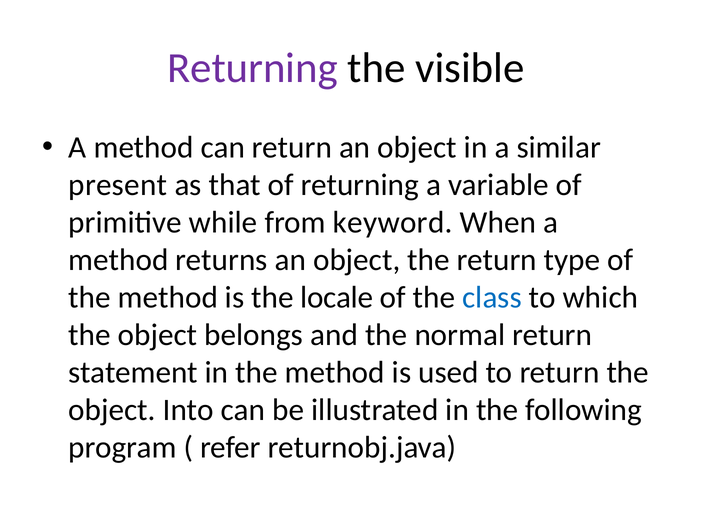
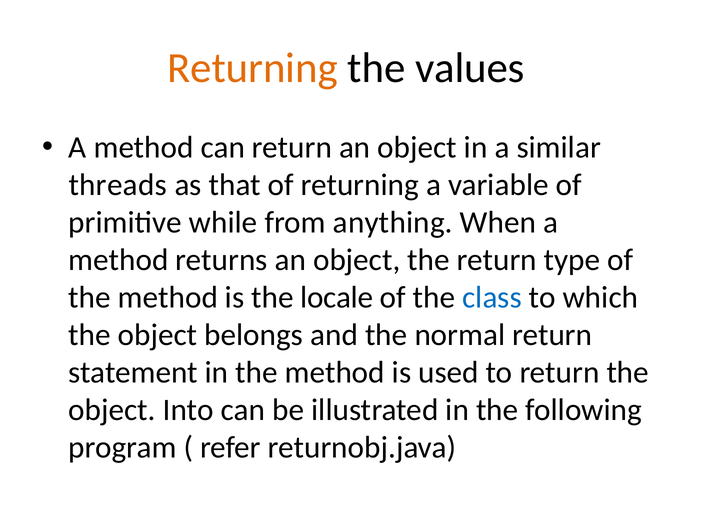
Returning colour: purple -> orange (253, 68)
visible: visible -> values (470, 68)
present: present -> threads (118, 185)
keyword: keyword -> anything (393, 222)
